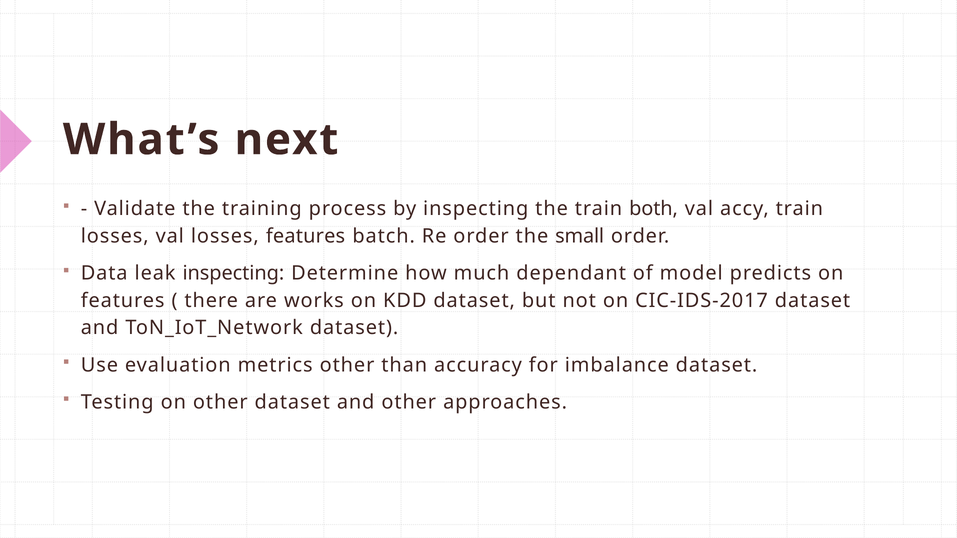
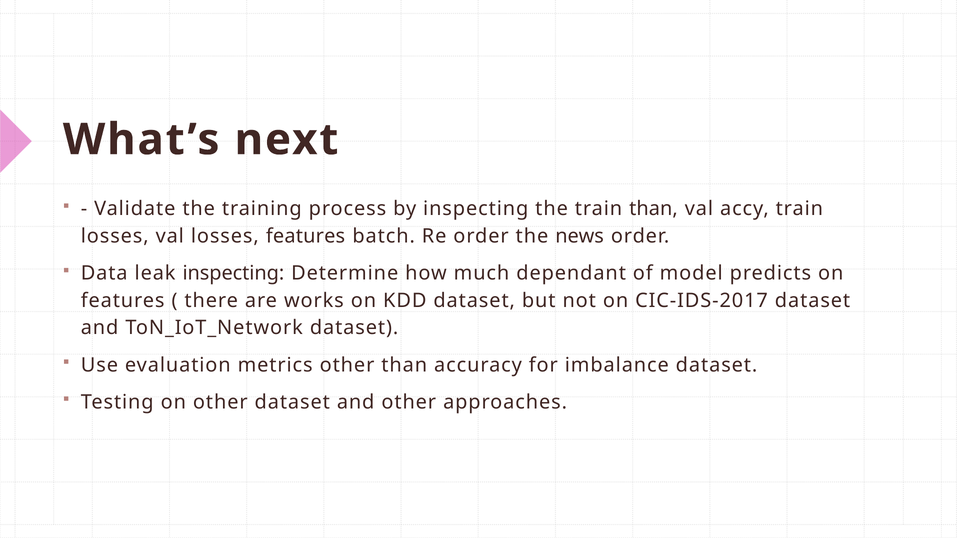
train both: both -> than (653, 209)
small: small -> news (580, 236)
